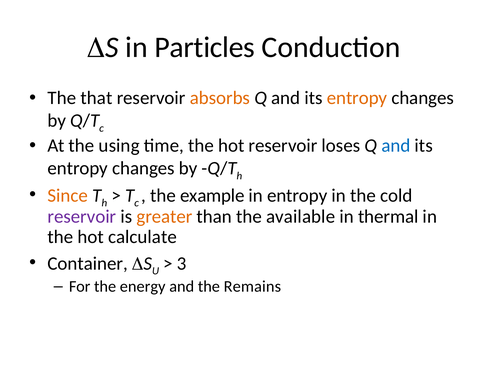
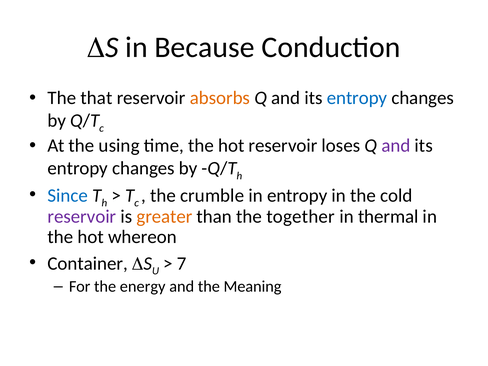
Particles: Particles -> Because (205, 47)
entropy colour: orange -> blue (357, 98)
and colour: blue -> purple (396, 146)
Since colour: orange -> blue (68, 195)
example: example -> crumble (212, 195)
available: available -> together (301, 217)
calculate: calculate -> whereon (143, 237)
3: 3 -> 7 (182, 264)
Remains: Remains -> Meaning (252, 286)
